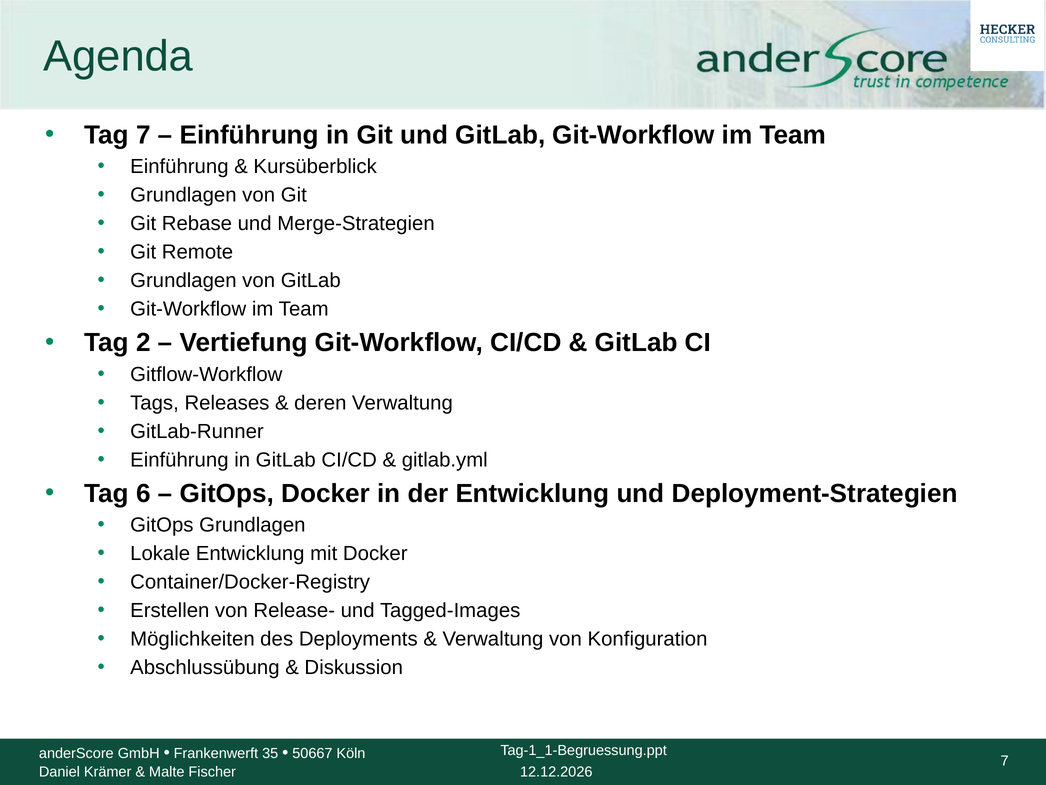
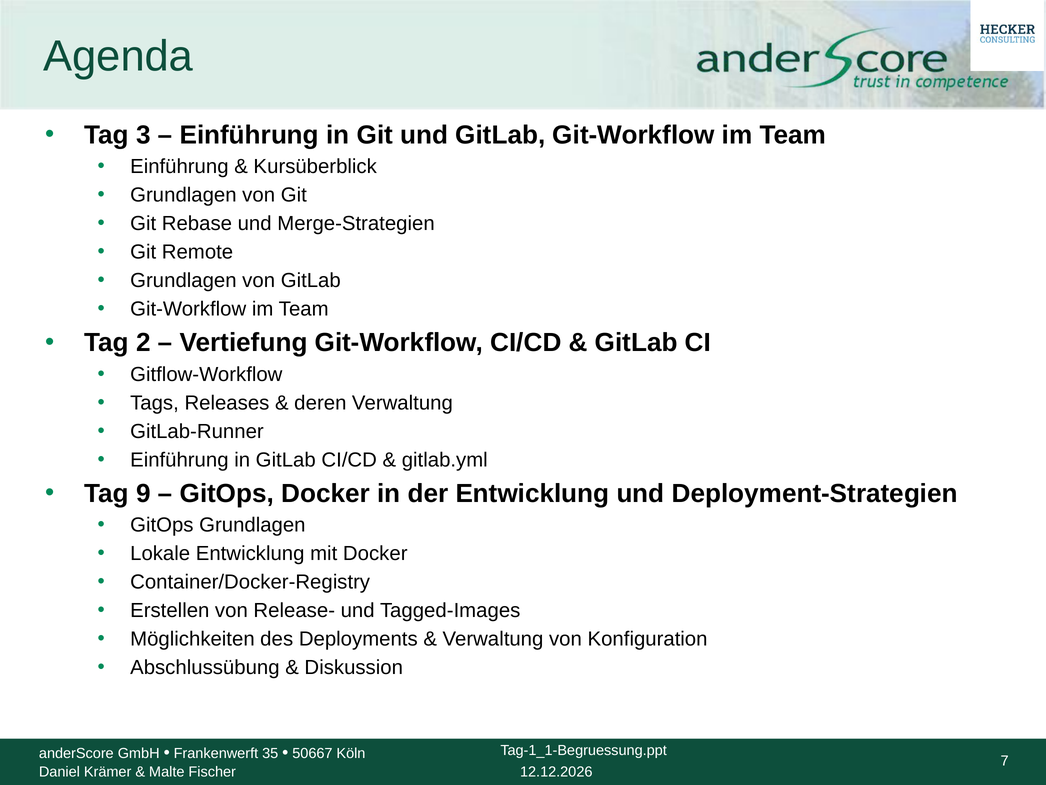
Tag 7: 7 -> 3 (143, 135)
6: 6 -> 9 (143, 493)
